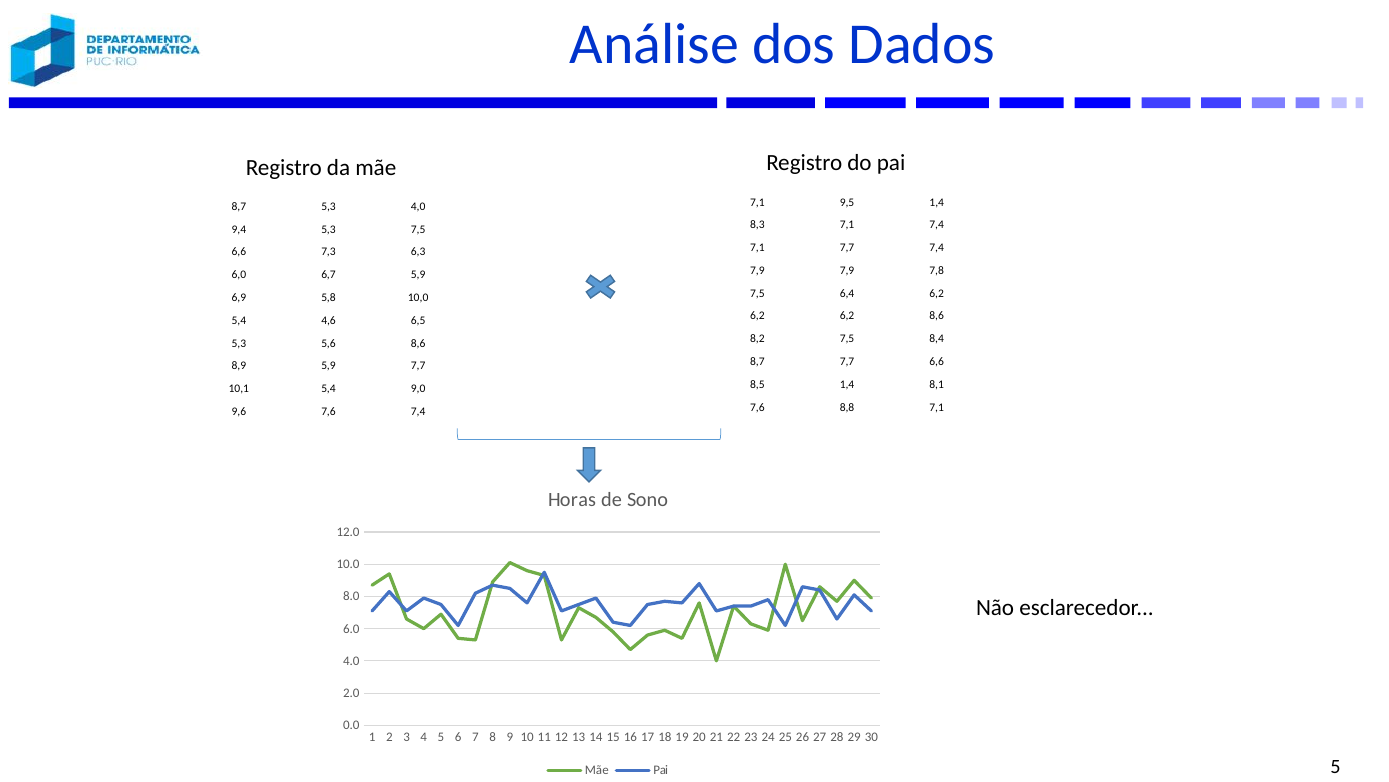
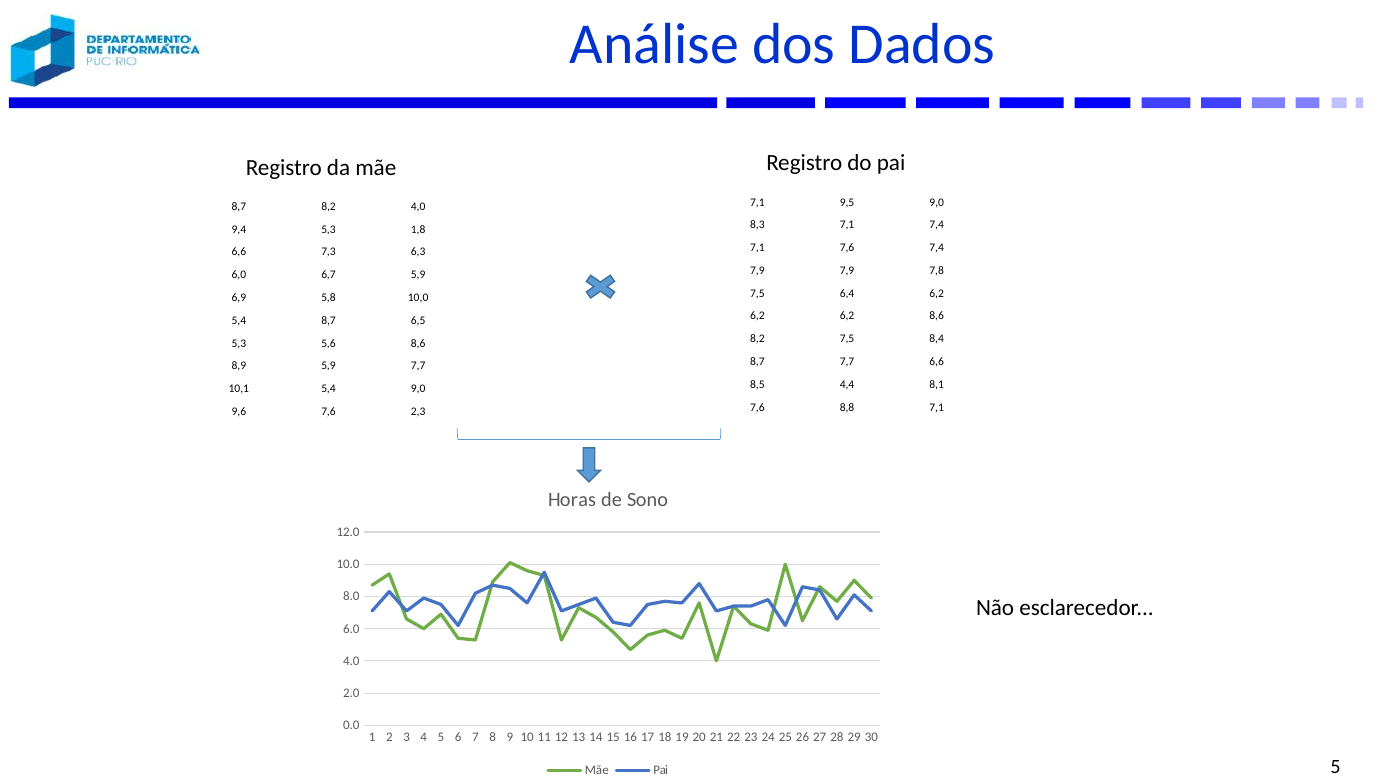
9,5 1,4: 1,4 -> 9,0 (937, 202)
8,7 5,3: 5,3 -> 8,2 (329, 206)
5,3 7,5: 7,5 -> 1,8 (418, 229)
7,1 7,7: 7,7 -> 7,6 (847, 248)
5,4 4,6: 4,6 -> 8,7 (329, 320)
8,5 1,4: 1,4 -> 4,4 (847, 384)
7,6 7,4: 7,4 -> 2,3 (418, 411)
